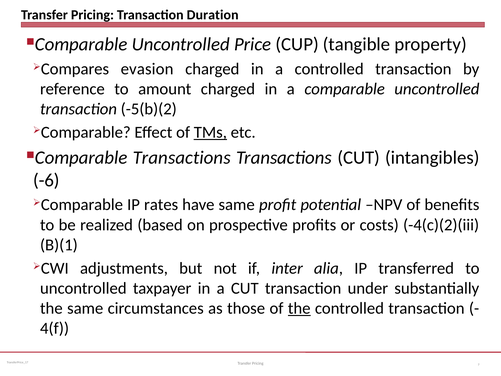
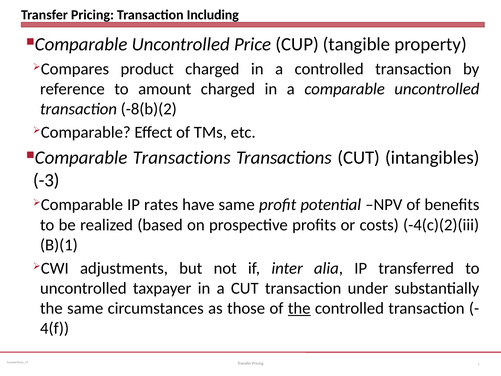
Duration: Duration -> Including (213, 15)
evasion: evasion -> product (147, 69)
-5(b)(2: -5(b)(2 -> -8(b)(2 (149, 109)
TMs underline: present -> none (210, 132)
-6: -6 -> -3 (46, 180)
